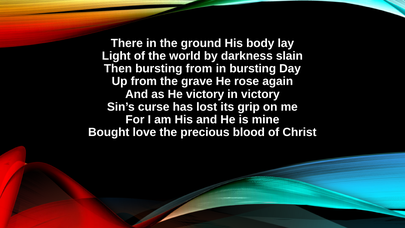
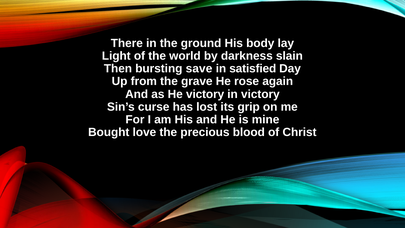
bursting from: from -> save (199, 69)
in bursting: bursting -> satisfied (253, 69)
